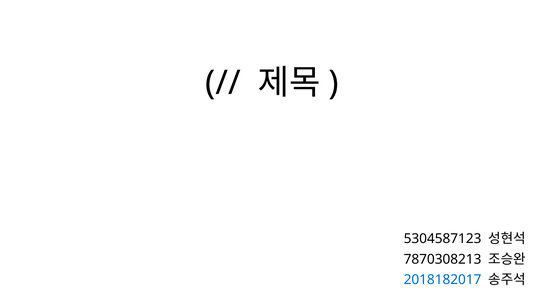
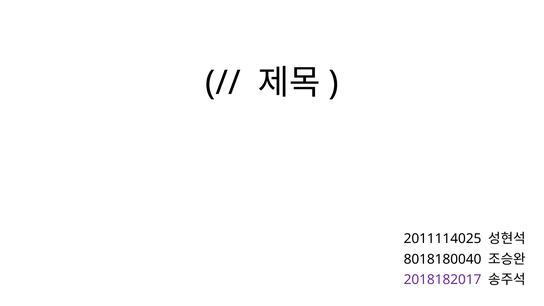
5304587123: 5304587123 -> 2011114025 (443, 239)
7870308213: 7870308213 -> 8018180040 (443, 259)
2018182017 colour: blue -> purple (443, 280)
